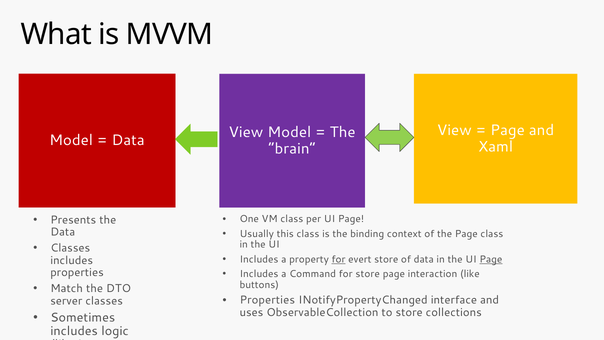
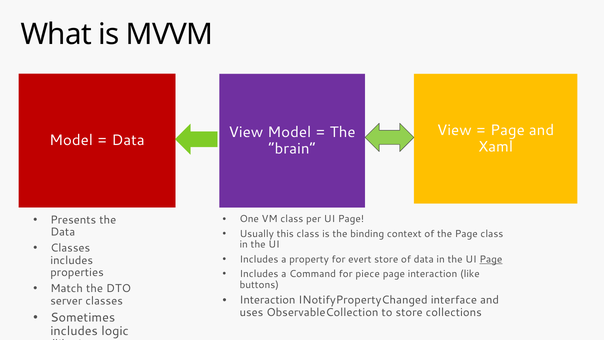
for underline: present -> none (339, 259)
for store: store -> piece (368, 274)
Properties: Properties -> Interaction (267, 300)
